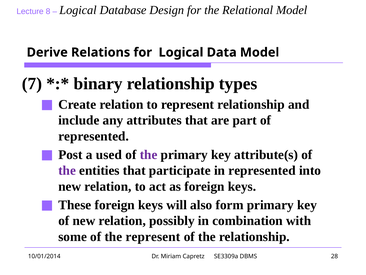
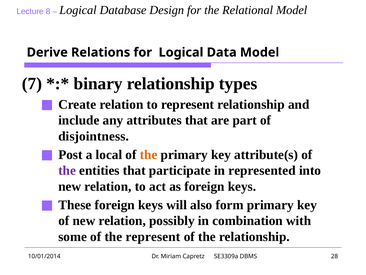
represented: represented -> disjointness (94, 136)
used: used -> local (109, 154)
the colour: purple -> orange (149, 154)
